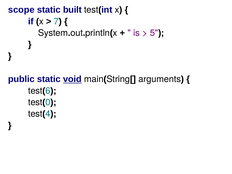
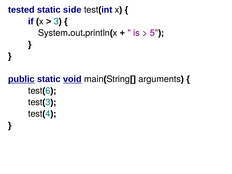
scope: scope -> tested (21, 10)
built: built -> side (72, 10)
7: 7 -> 3 (56, 21)
public underline: none -> present (21, 79)
0: 0 -> 3 (48, 102)
